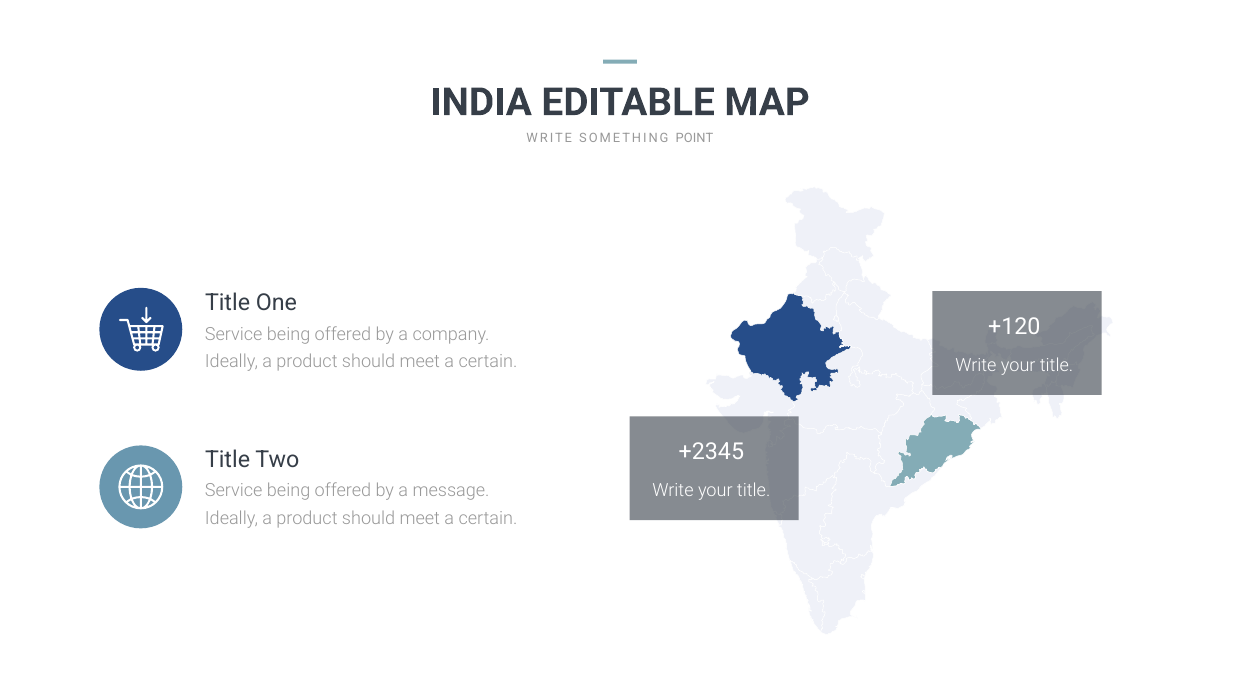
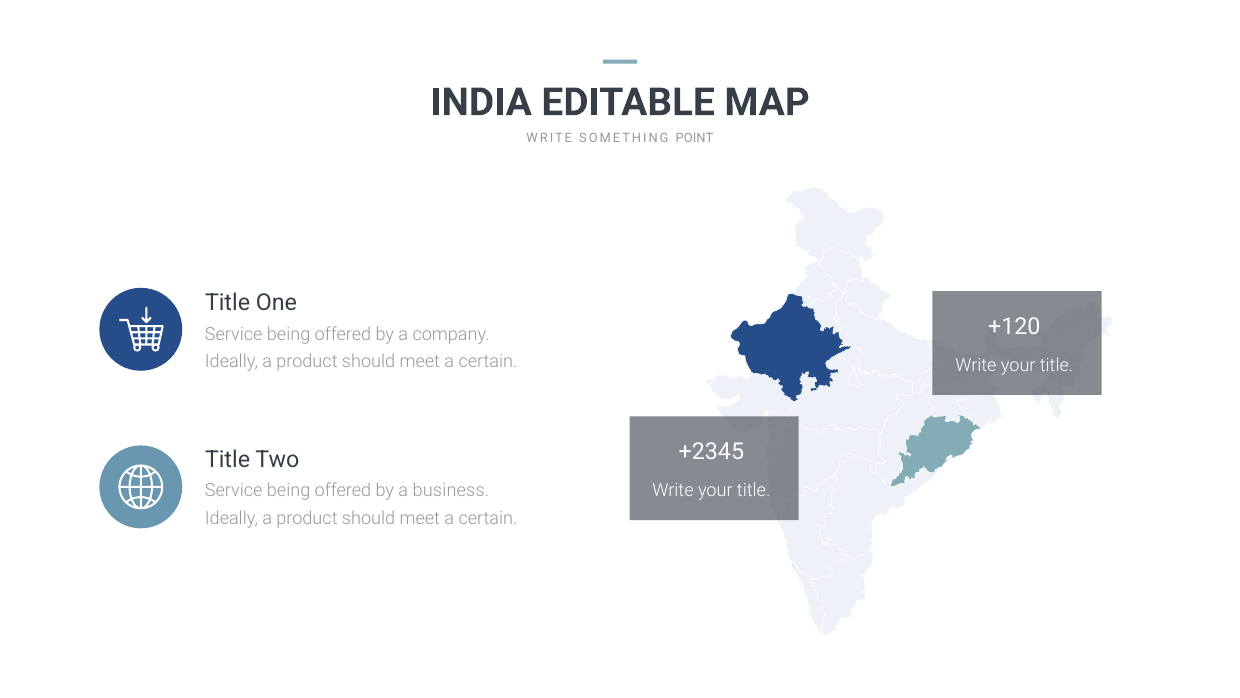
message: message -> business (451, 491)
